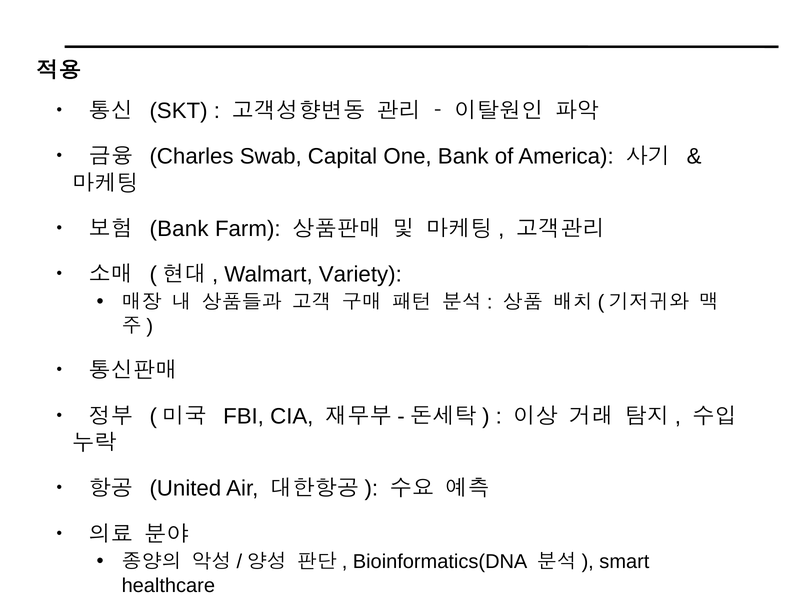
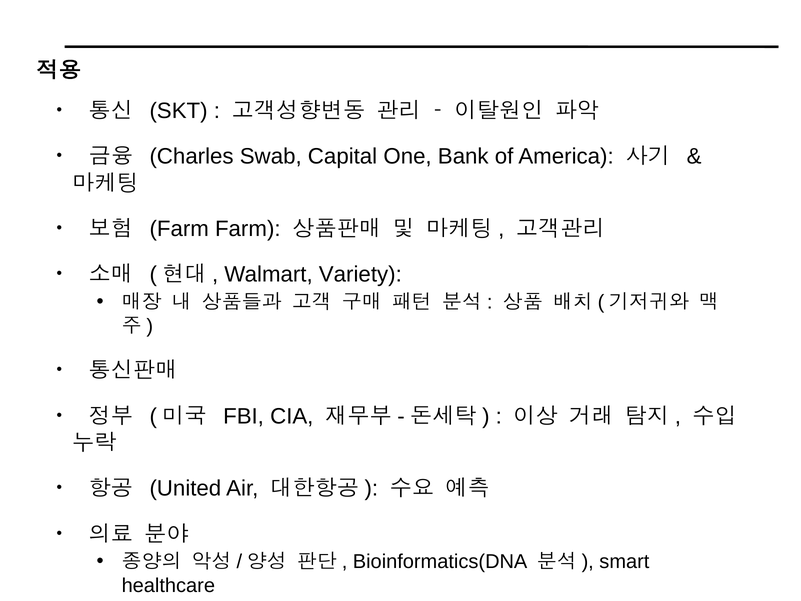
Bank: Bank -> Farm (179, 229)
